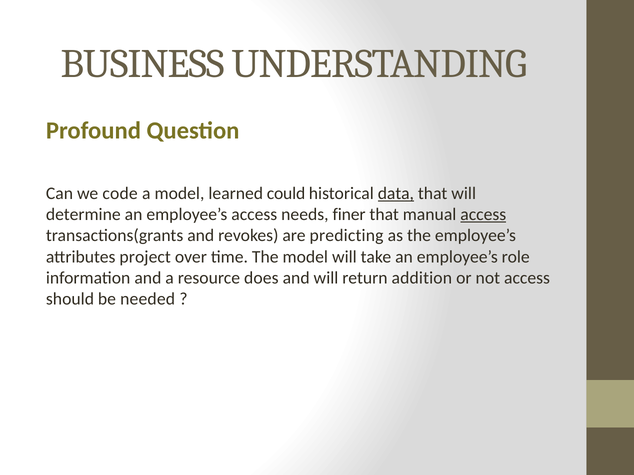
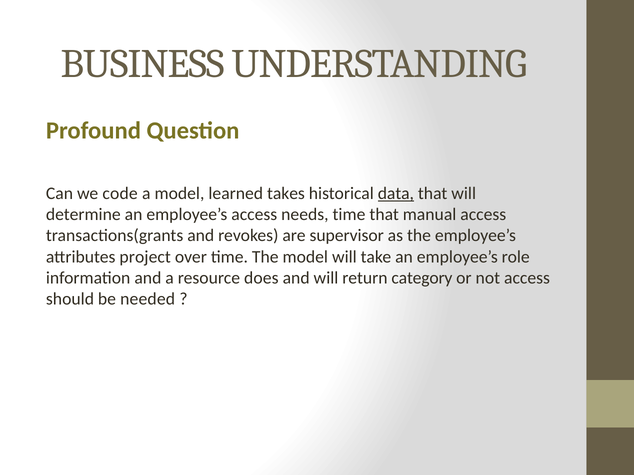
could: could -> takes (286, 193)
needs finer: finer -> time (349, 215)
access underline: present -> none (483, 215)
predicting: predicting -> supervisor (347, 236)
addition: addition -> category (422, 278)
